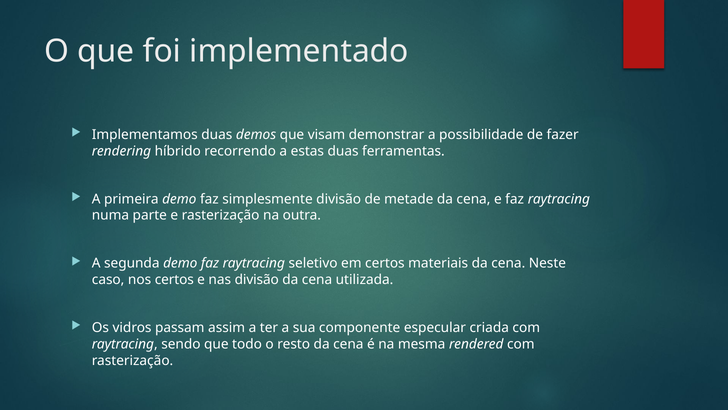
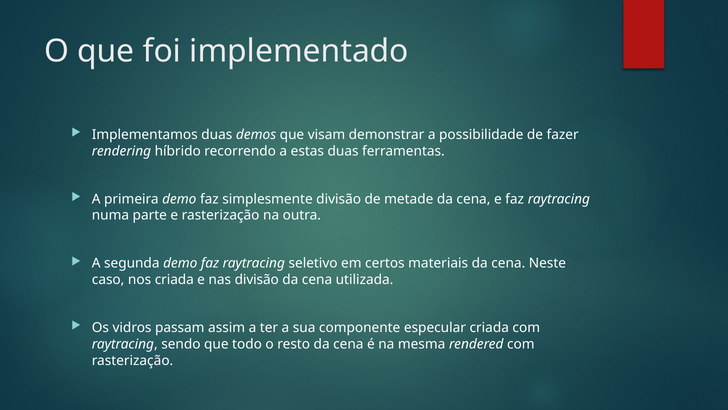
nos certos: certos -> criada (174, 279)
